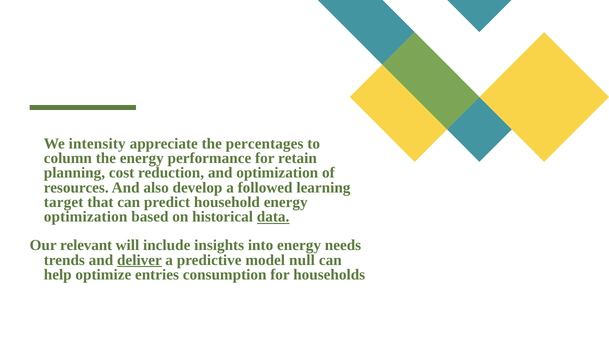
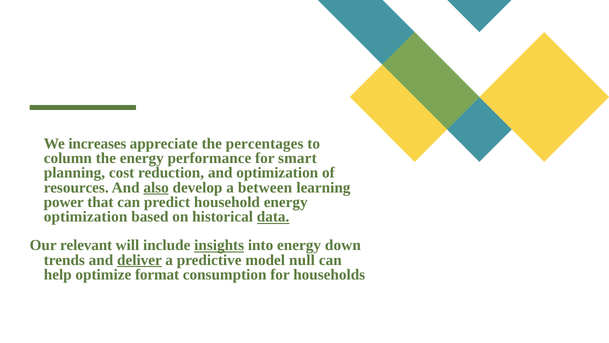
intensity: intensity -> increases (97, 143)
retain: retain -> smart (297, 158)
also underline: none -> present (156, 187)
followed: followed -> between (265, 187)
target: target -> power (64, 202)
insights underline: none -> present (219, 245)
needs: needs -> down (343, 245)
entries: entries -> format (157, 274)
